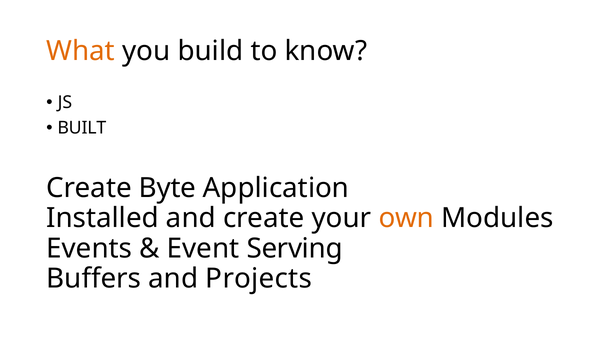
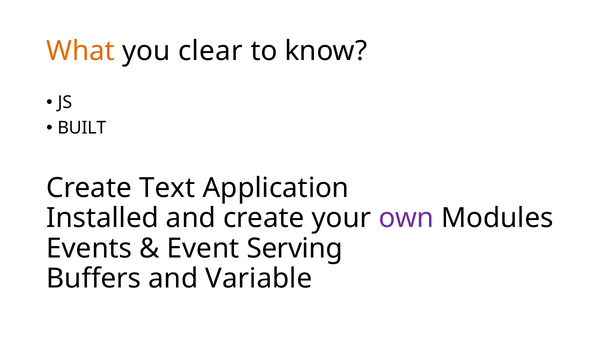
build: build -> clear (210, 51)
Byte: Byte -> Text (167, 188)
own colour: orange -> purple (406, 219)
Projects: Projects -> Variable (259, 279)
